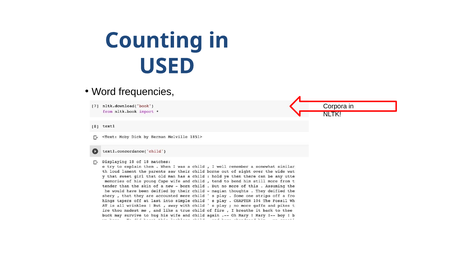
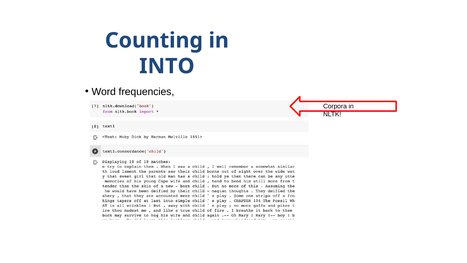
USED: USED -> INTO (167, 66)
